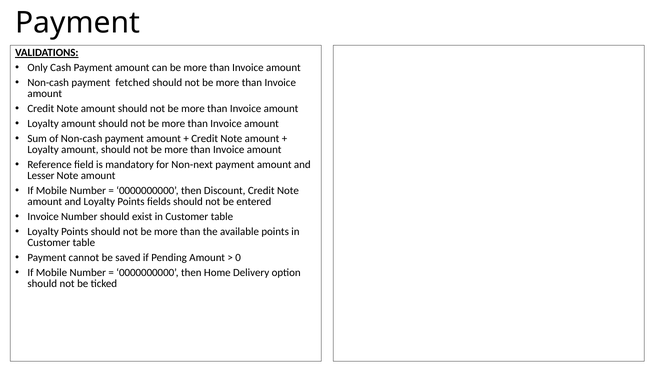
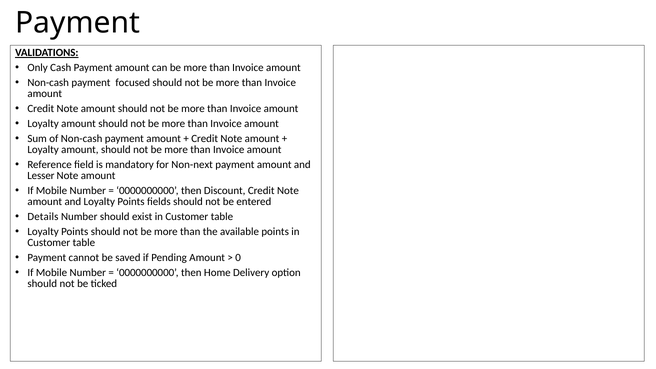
fetched: fetched -> focused (133, 83)
Invoice: Invoice -> Details (43, 217)
